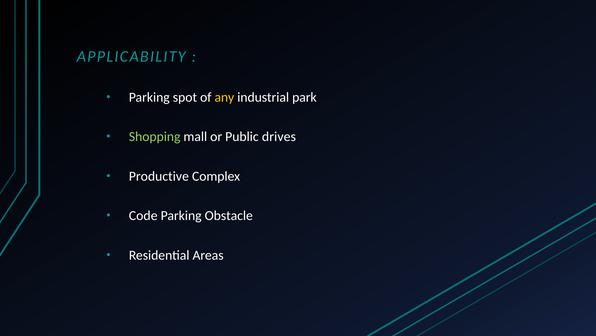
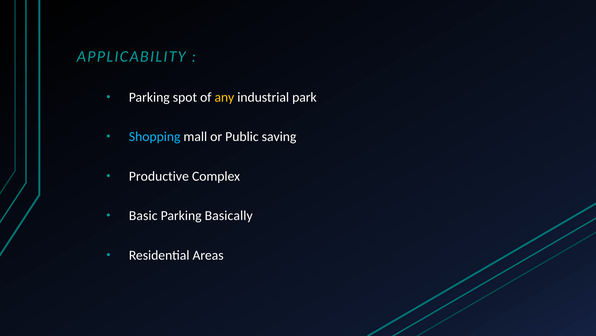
Shopping colour: light green -> light blue (155, 136)
drives: drives -> saving (279, 136)
Code: Code -> Basic (143, 215)
Obstacle: Obstacle -> Basically (229, 215)
